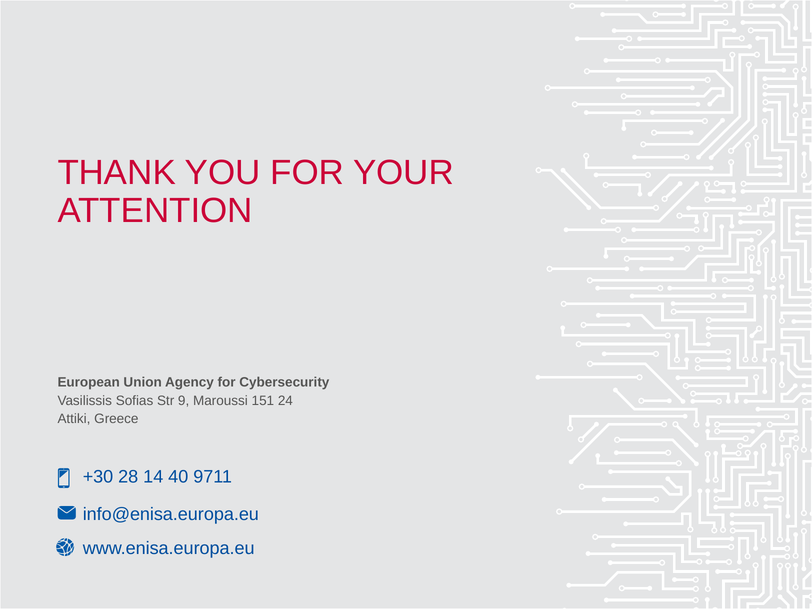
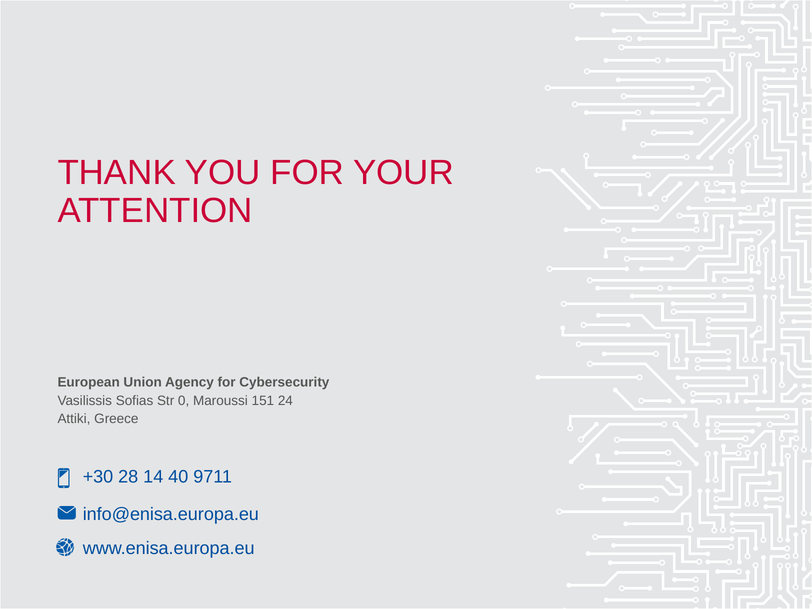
9: 9 -> 0 (184, 401)
